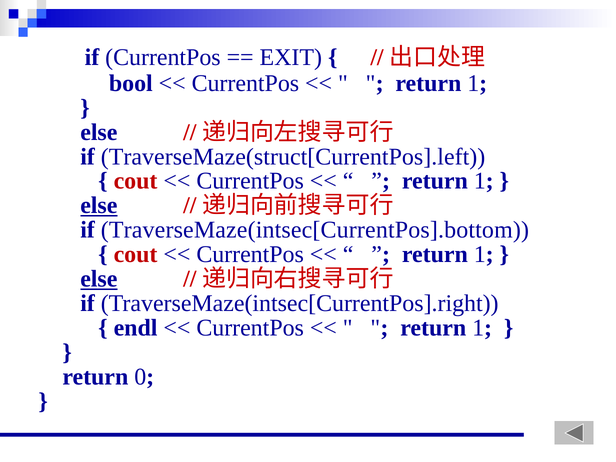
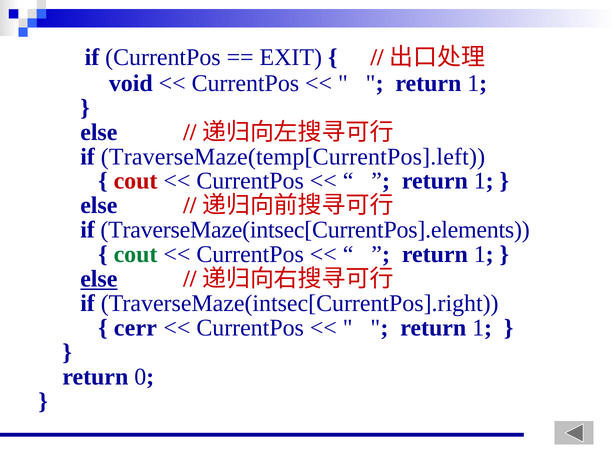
bool: bool -> void (131, 83)
TraverseMaze(struct[CurrentPos].left: TraverseMaze(struct[CurrentPos].left -> TraverseMaze(temp[CurrentPos].left (293, 157)
else underline: present -> none (99, 206)
TraverseMaze(intsec[CurrentPos].bottom: TraverseMaze(intsec[CurrentPos].bottom -> TraverseMaze(intsec[CurrentPos].elements (315, 230)
cout colour: red -> green (136, 254)
endl: endl -> cerr (135, 328)
